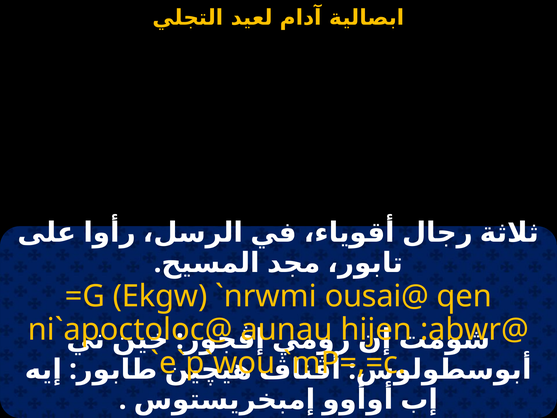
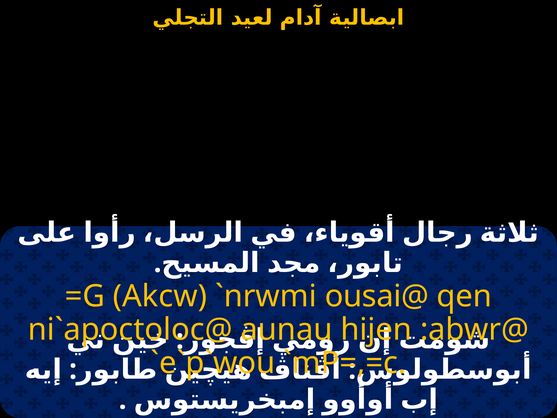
Ekgw: Ekgw -> Akcw (160, 296)
